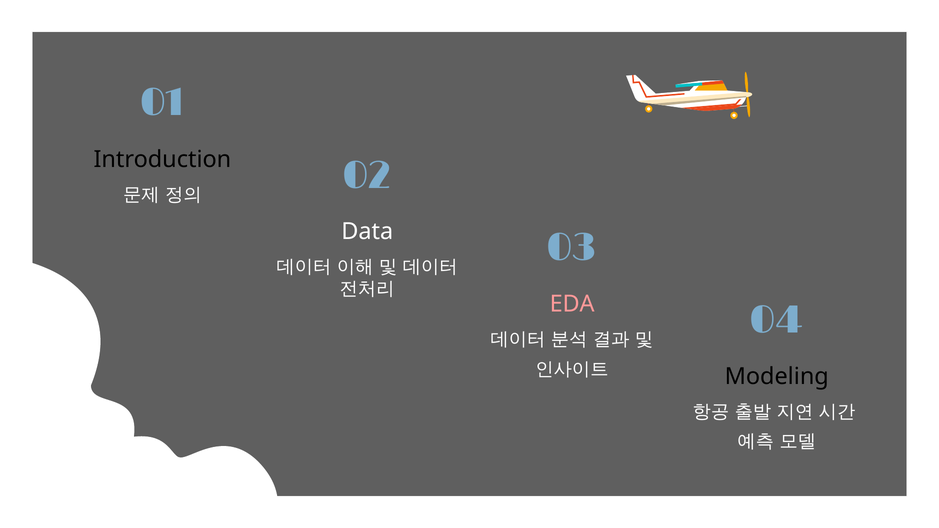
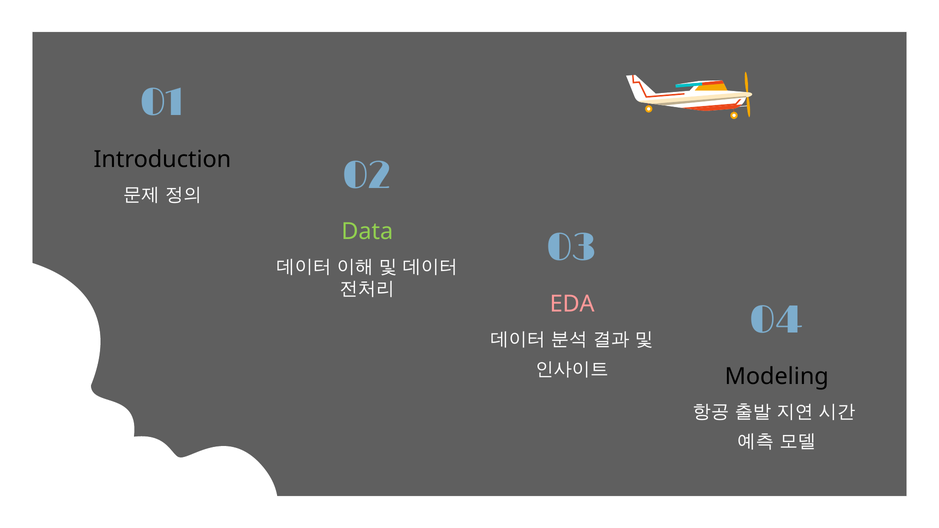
Data colour: white -> light green (367, 231)
